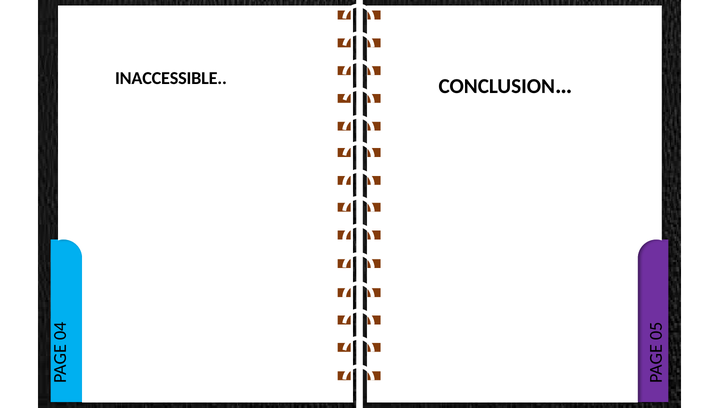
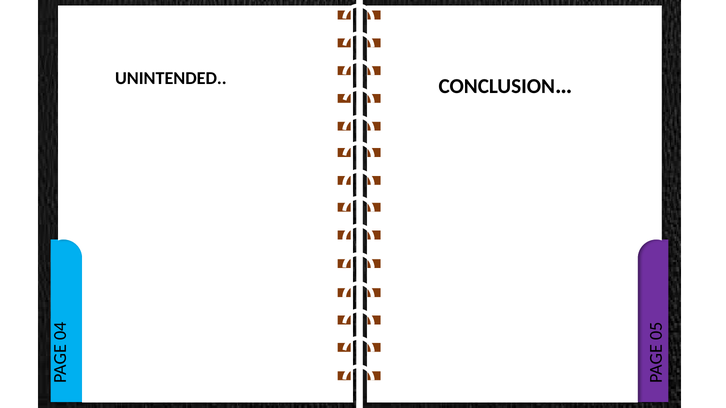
INACCESSIBLE: INACCESSIBLE -> UNINTENDED (171, 78)
